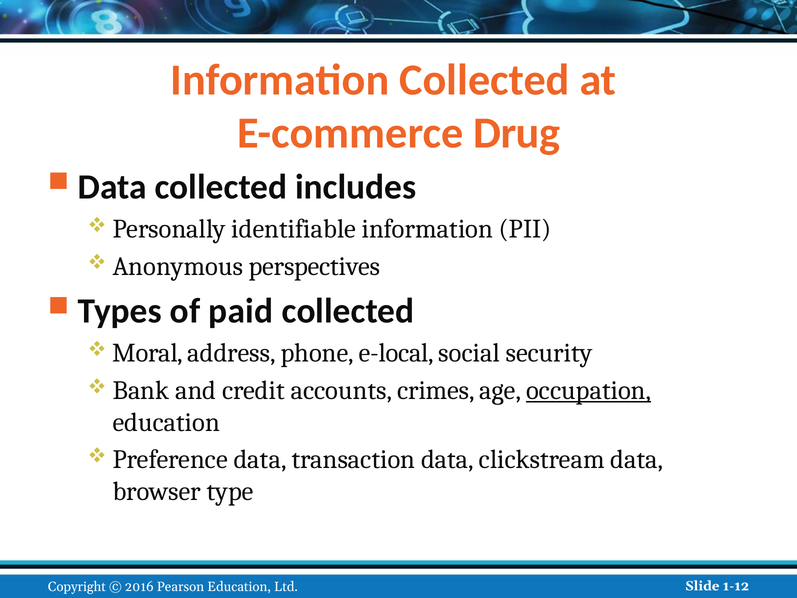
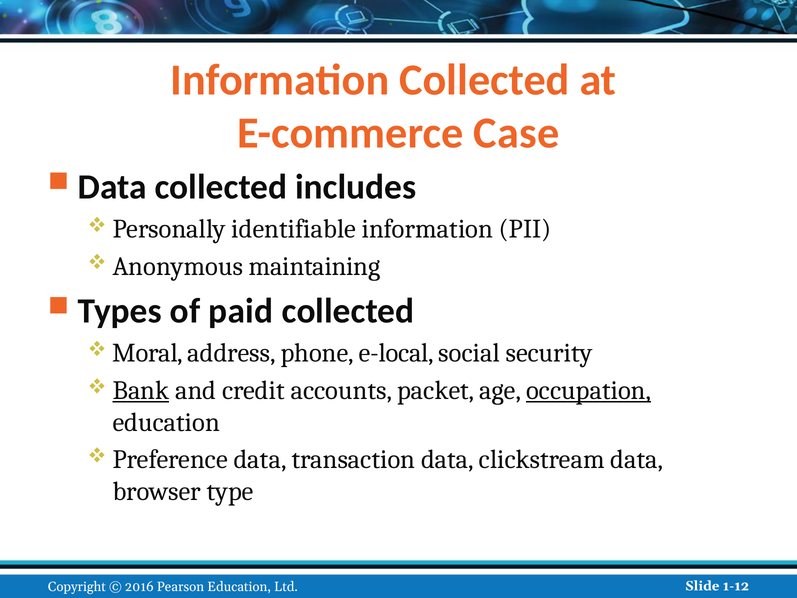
Drug: Drug -> Case (516, 133)
perspectives: perspectives -> maintaining (315, 266)
Bank underline: none -> present (141, 390)
crimes: crimes -> packet (436, 390)
